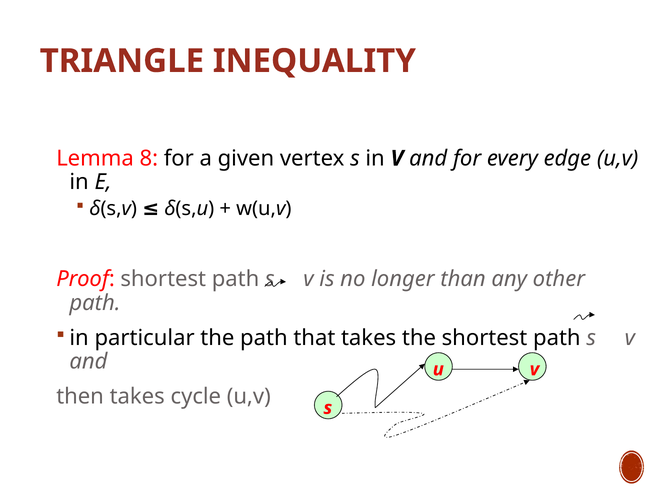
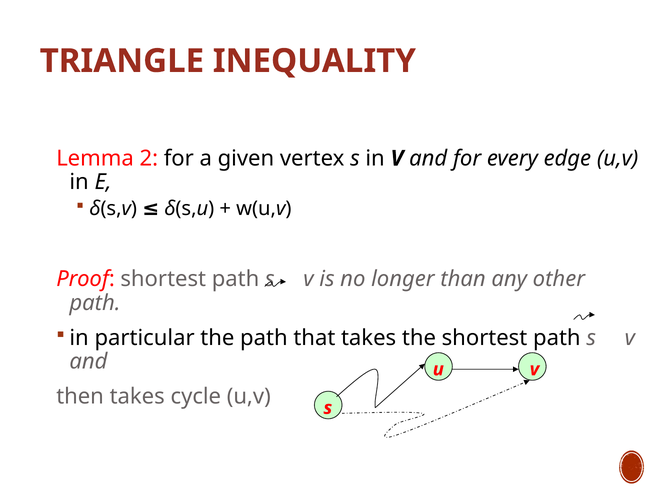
Lemma 8: 8 -> 2 (149, 159)
